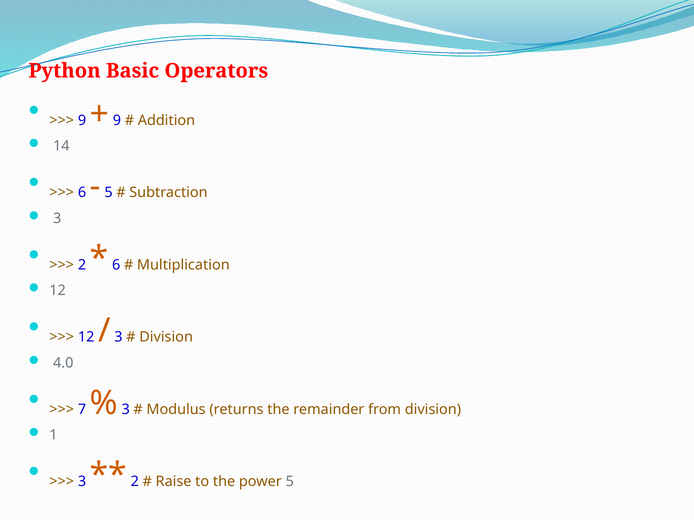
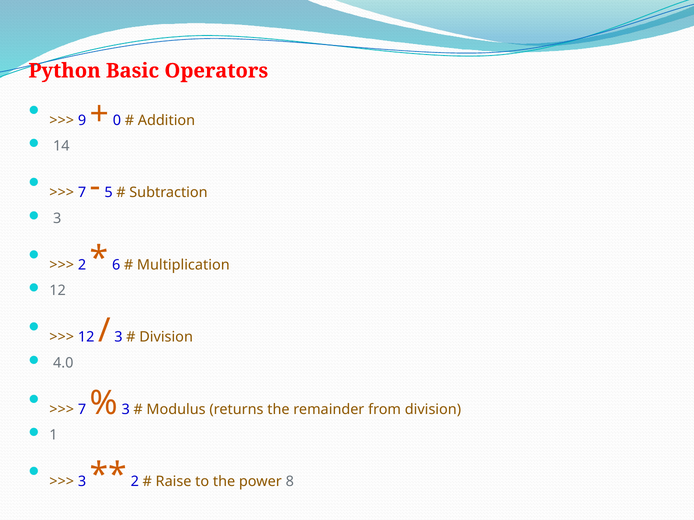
9: 9 -> 0 (117, 121)
6: 6 -> 7 (82, 193)
power 5: 5 -> 8 (290, 482)
